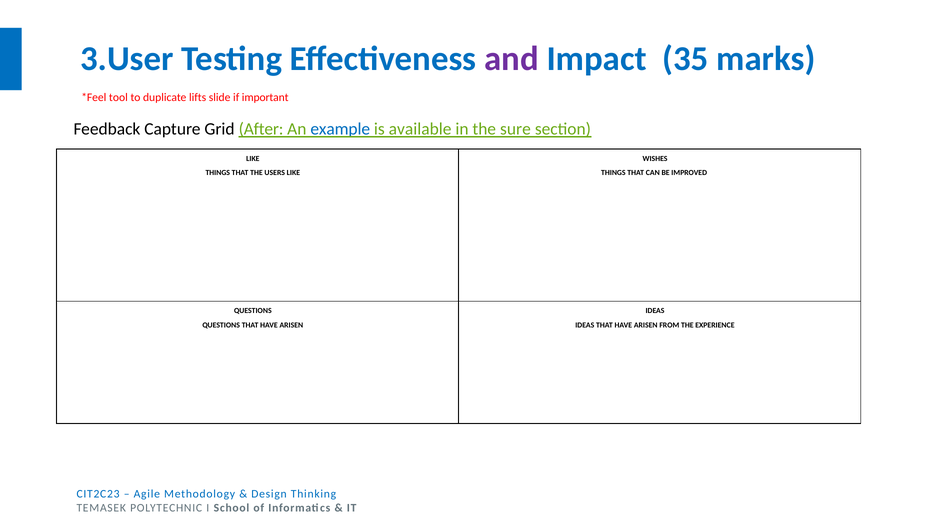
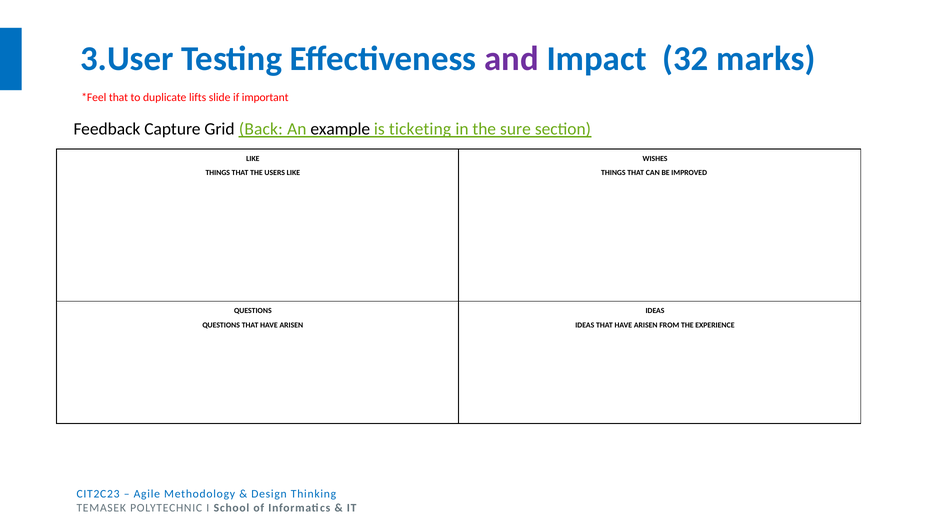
35: 35 -> 32 (685, 59)
tool: tool -> that (119, 98)
After: After -> Back (261, 129)
example colour: blue -> black (340, 129)
available: available -> ticketing (420, 129)
